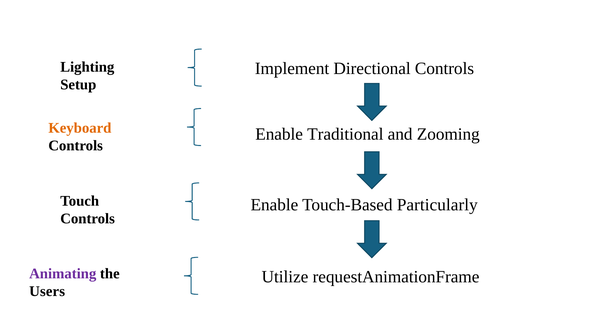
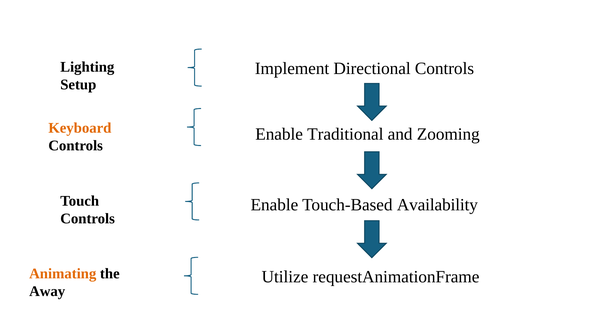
Particularly: Particularly -> Availability (437, 205)
Animating colour: purple -> orange (63, 274)
Users: Users -> Away (47, 291)
